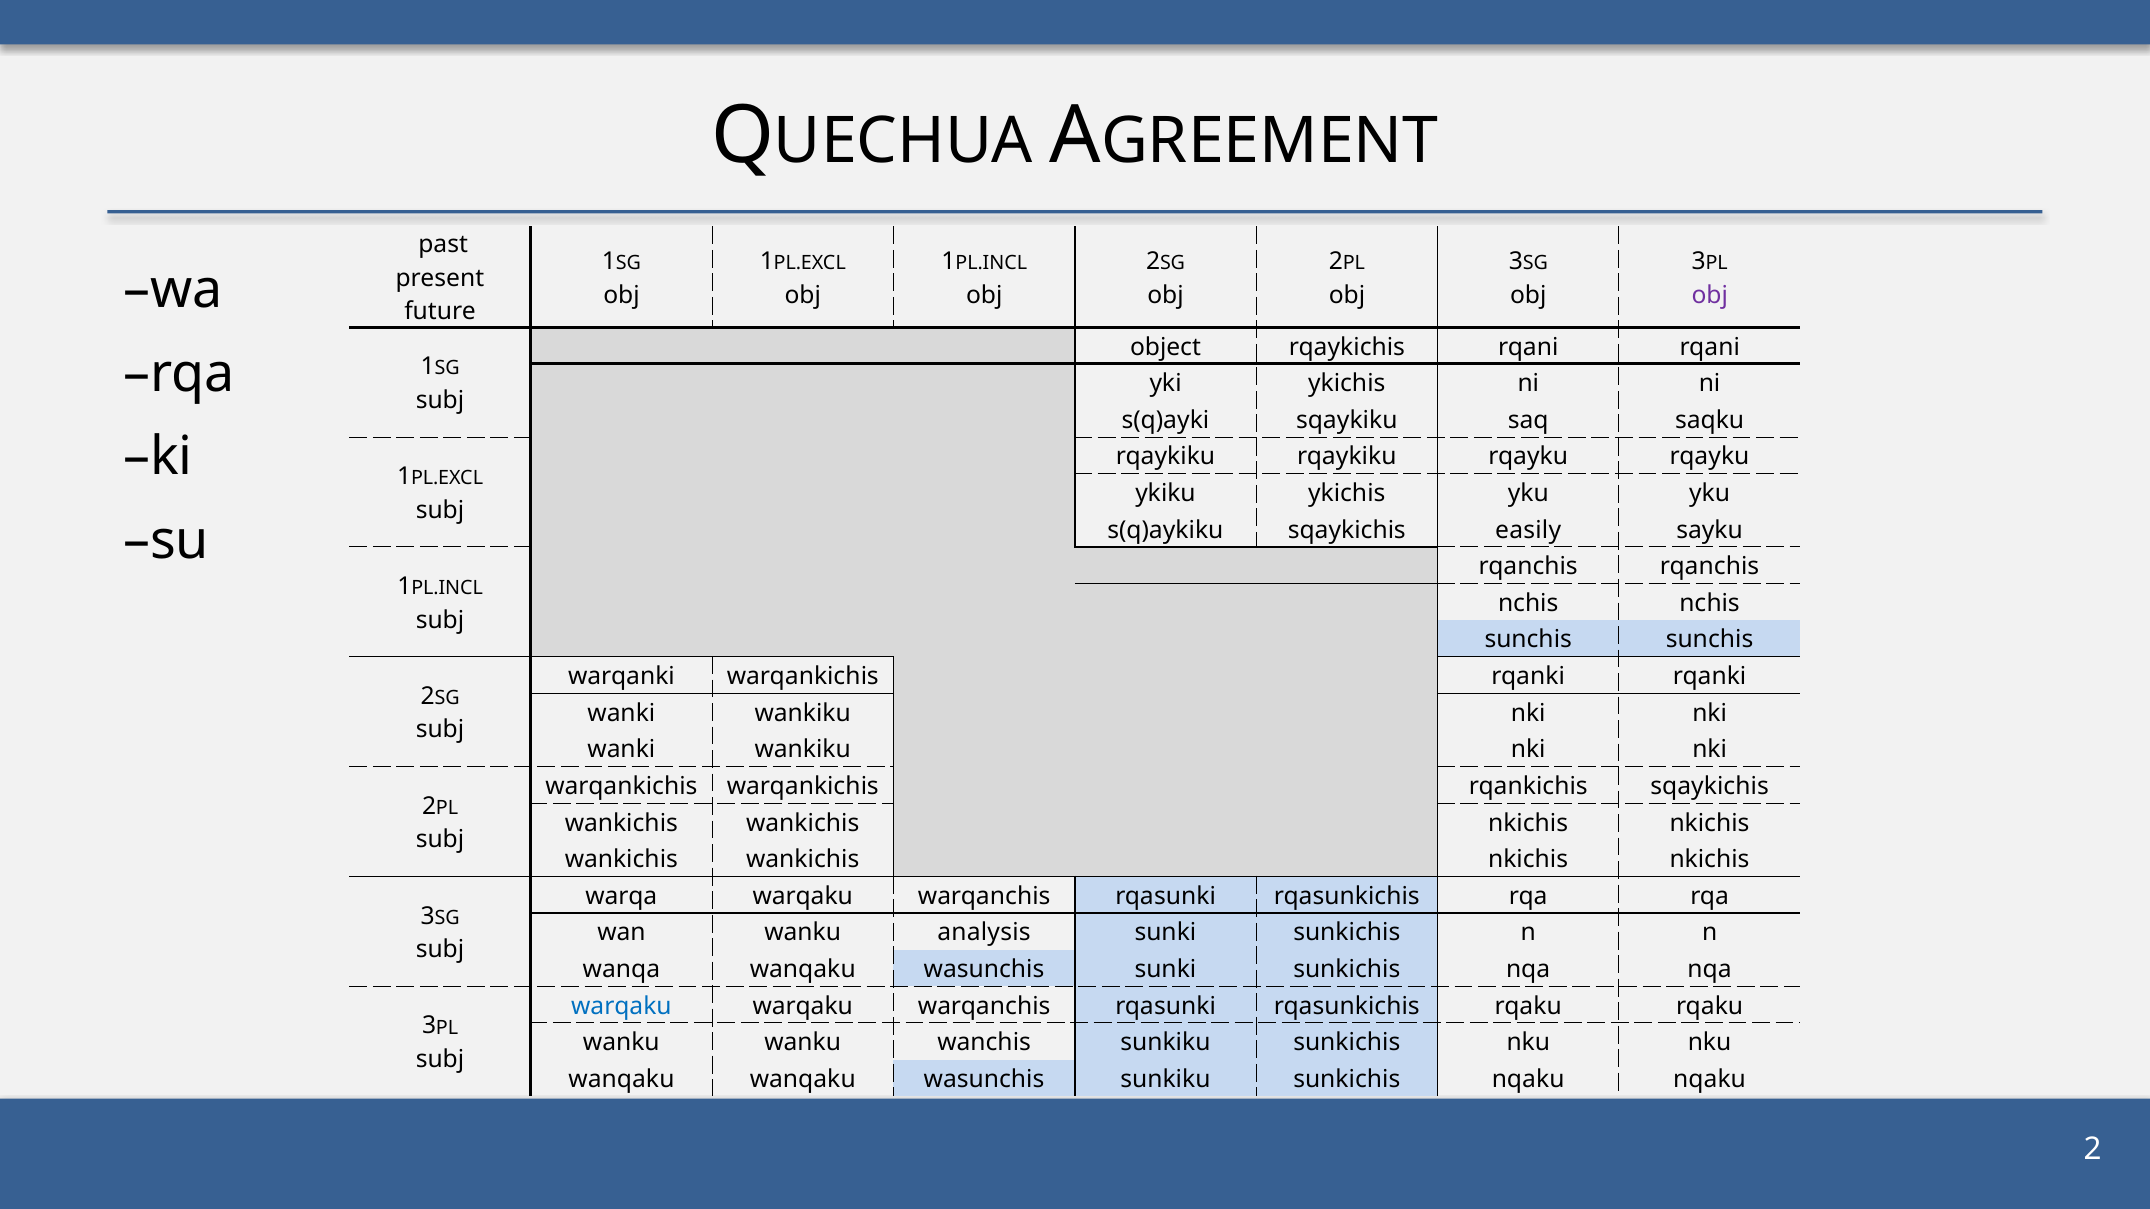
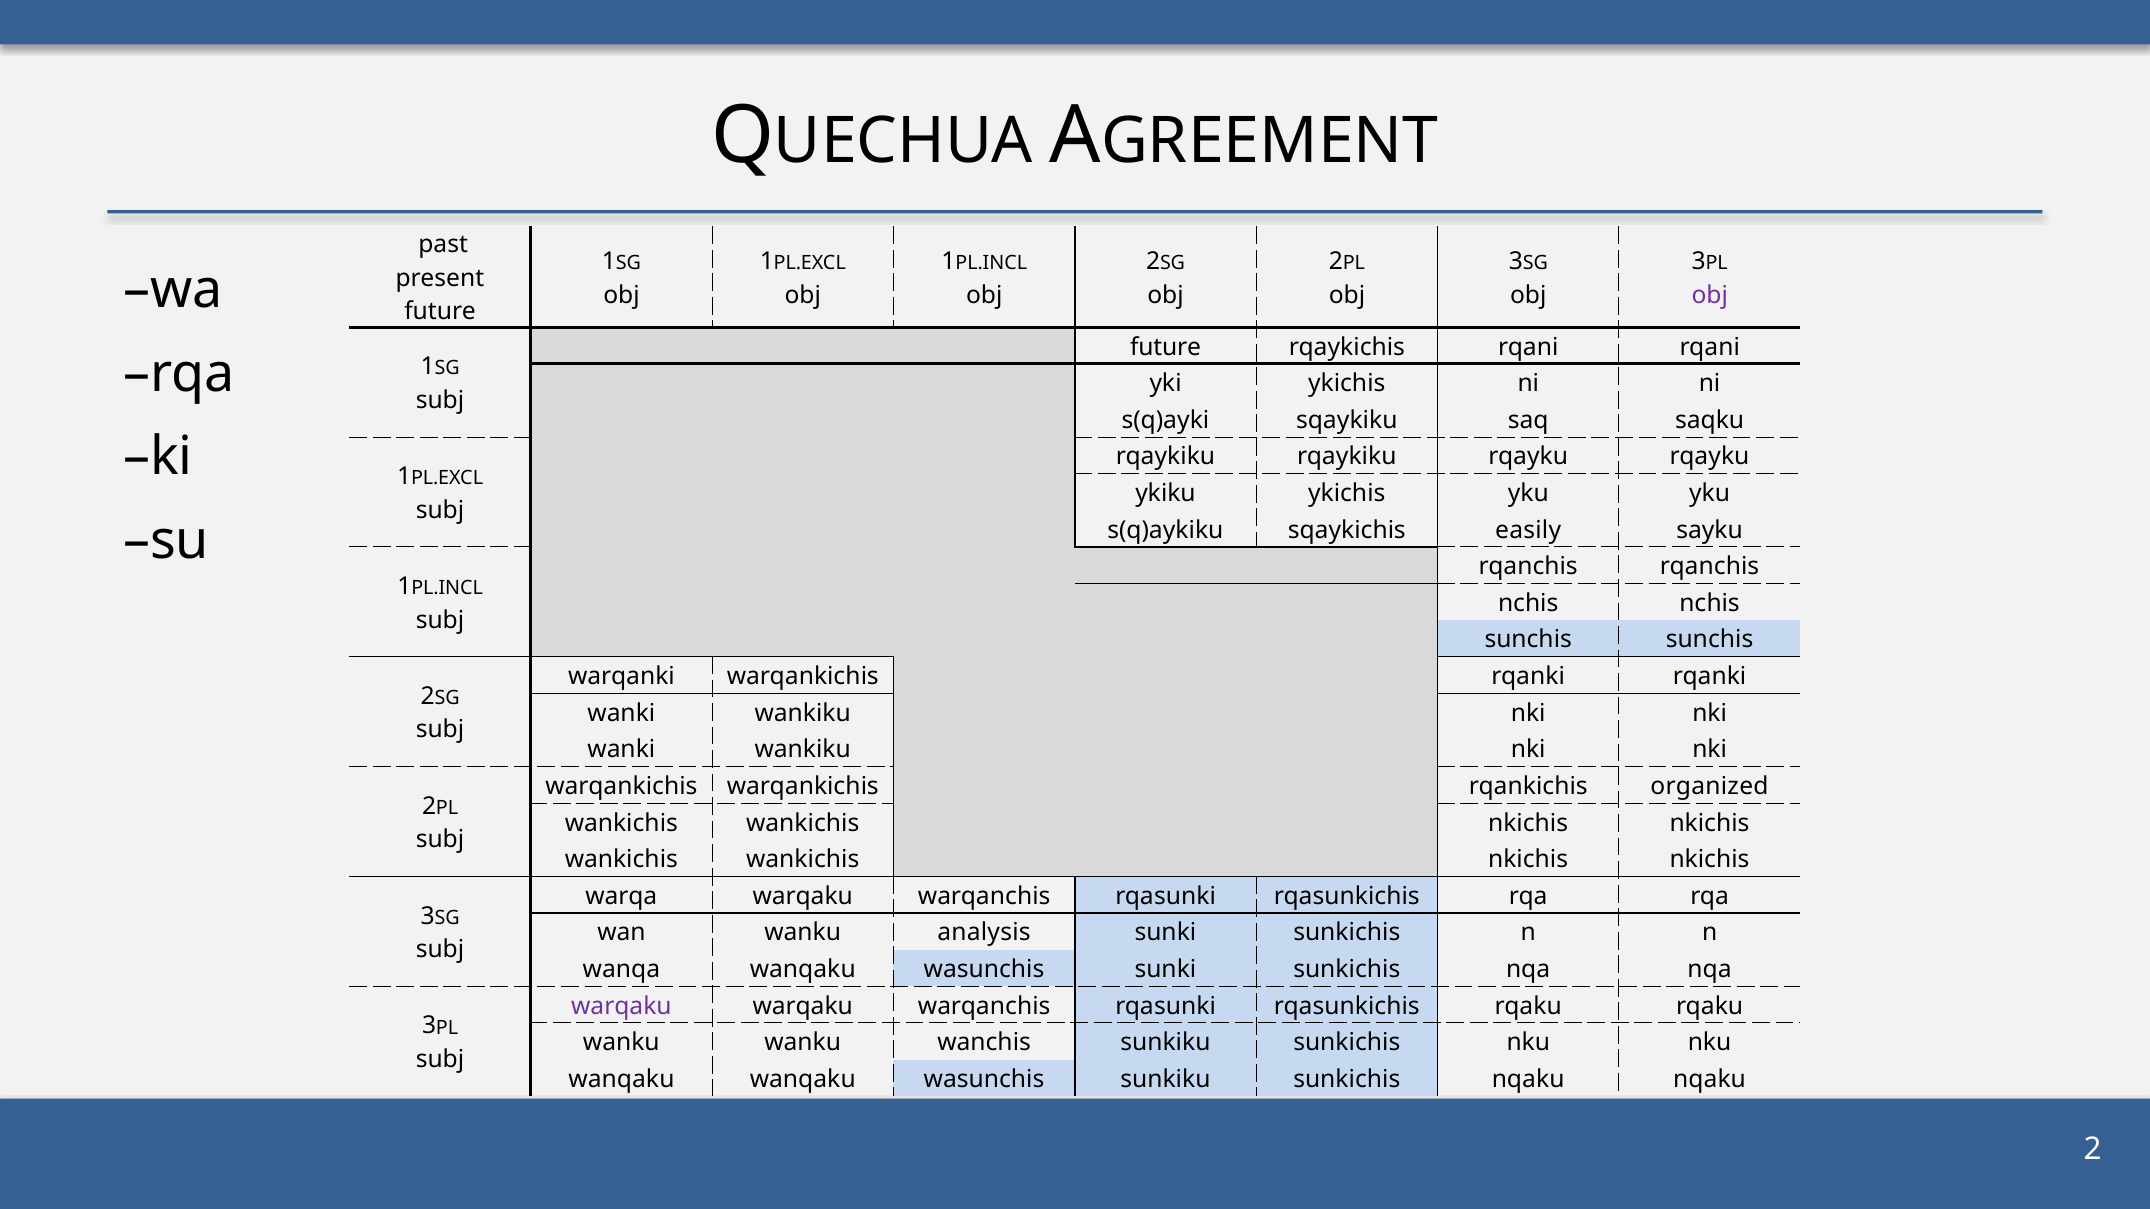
object: object -> future (1166, 347)
rqankichis sqaykichis: sqaykichis -> organized (1709, 787)
warqaku colour: blue -> purple (621, 1006)
